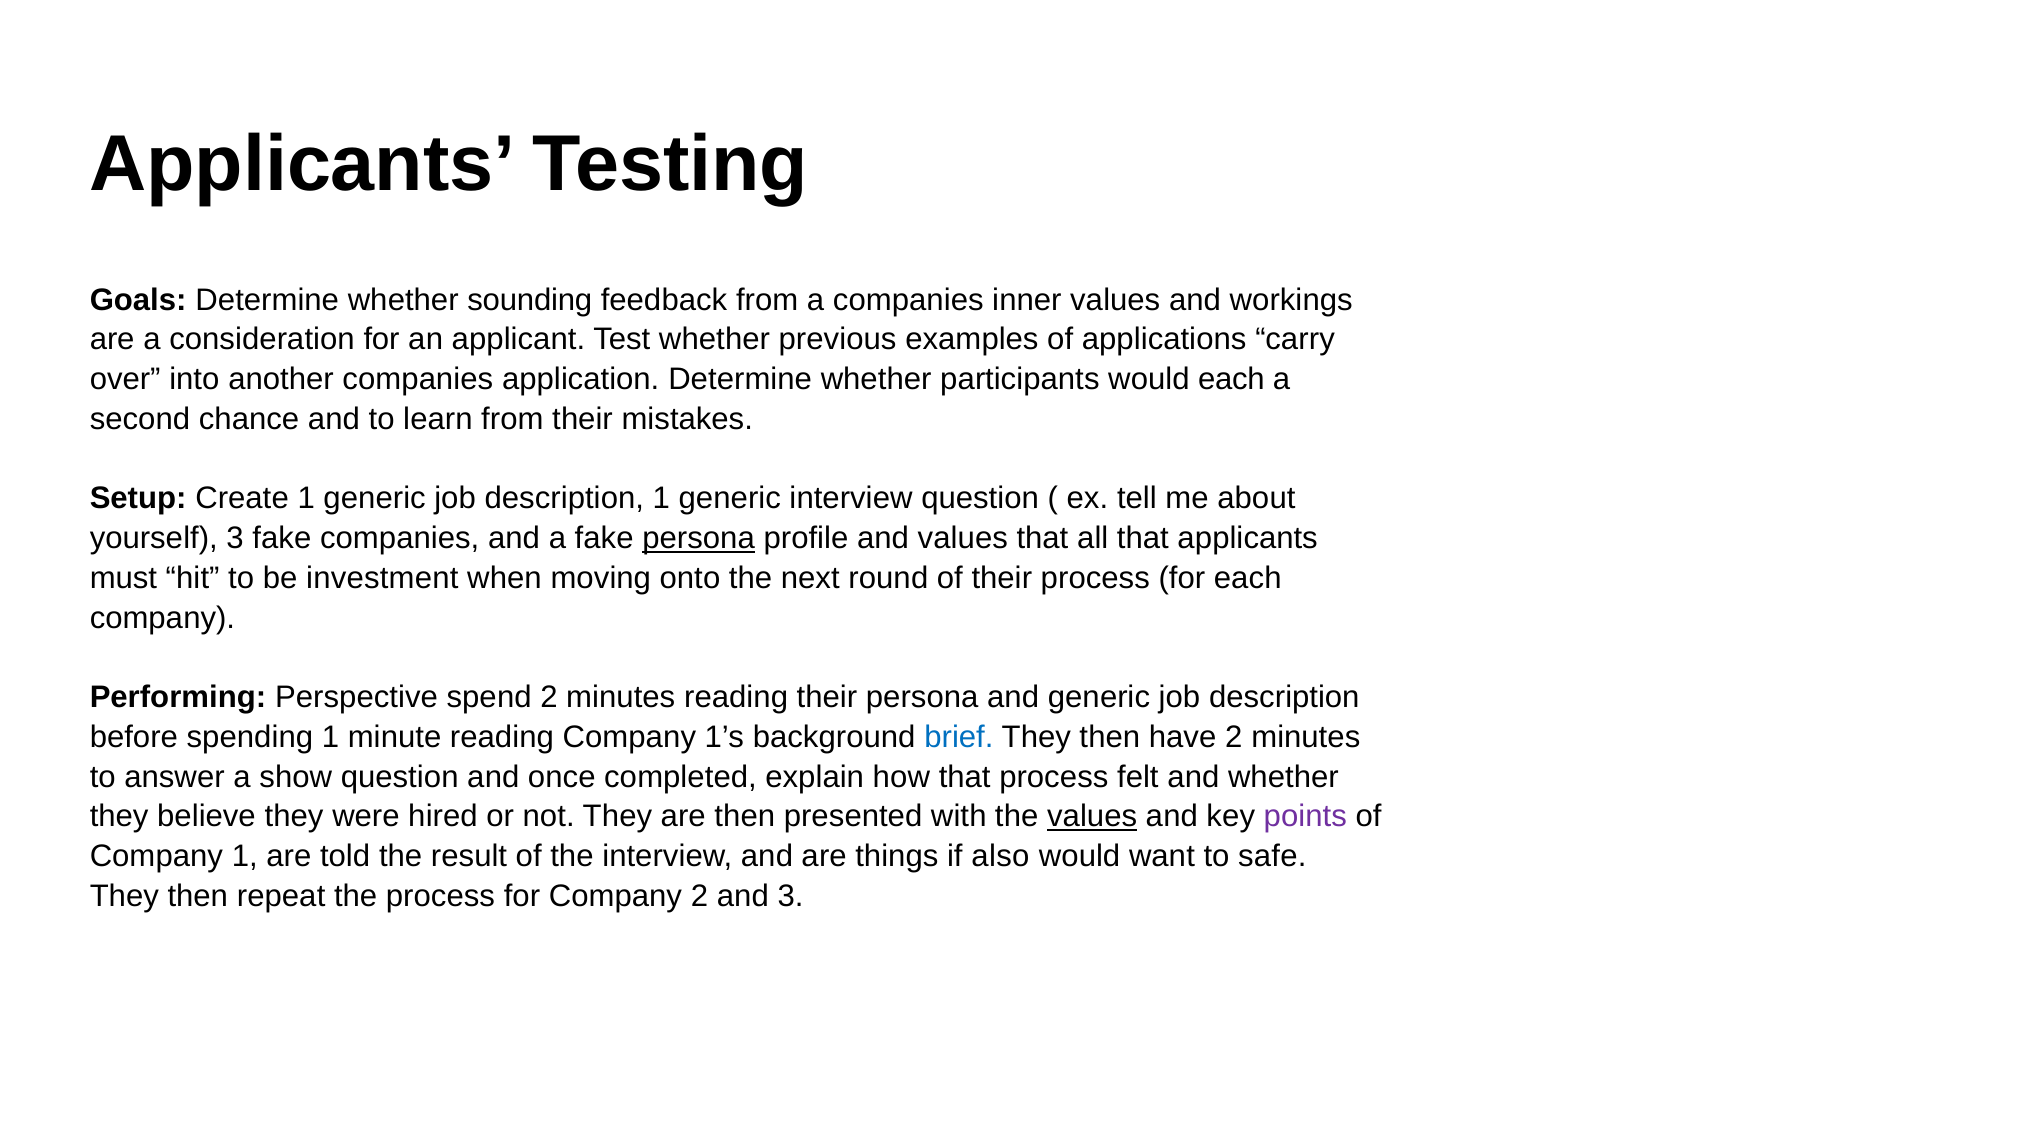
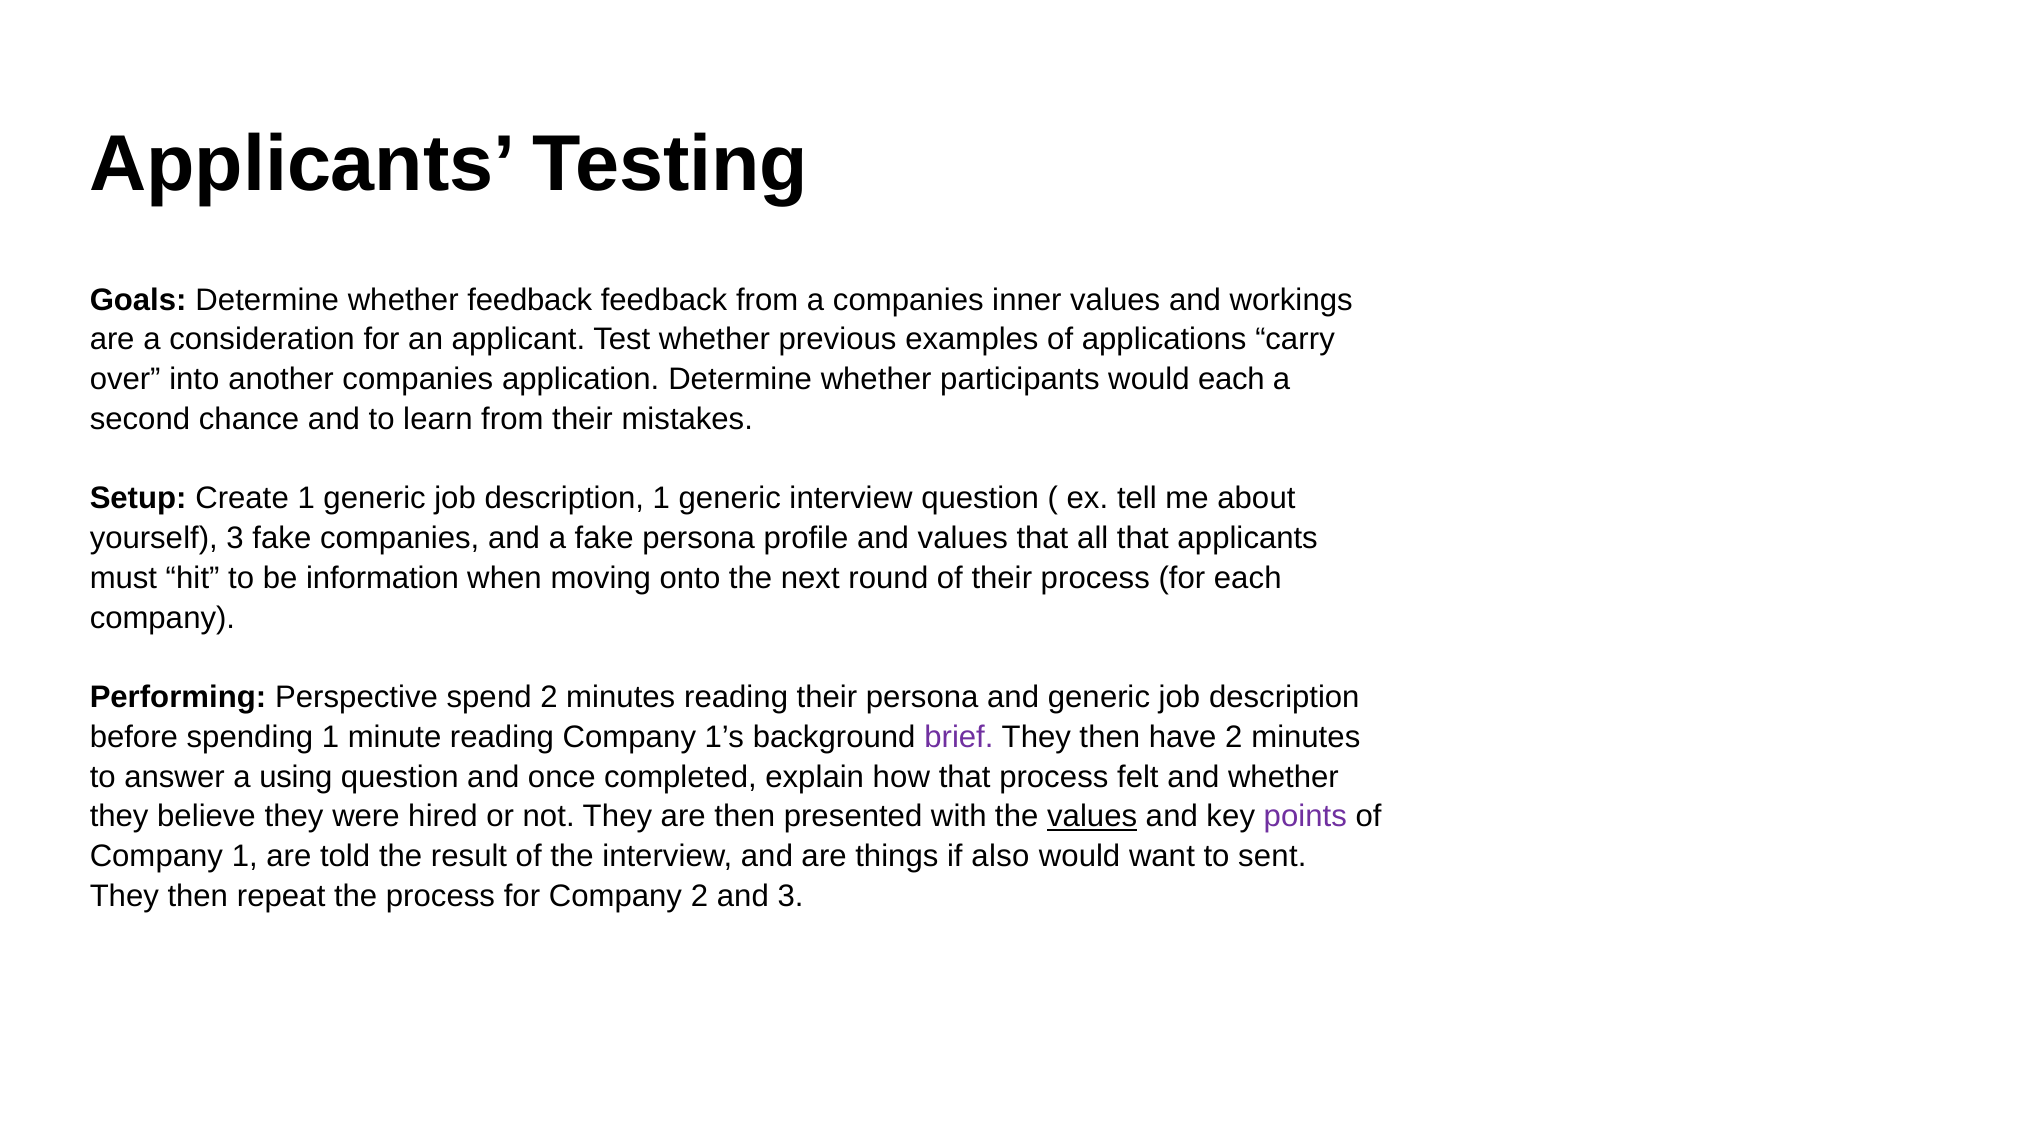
whether sounding: sounding -> feedback (530, 300)
persona underline: present -> none (699, 538)
investment: investment -> information (383, 578)
brief colour: blue -> purple (959, 737)
show: show -> using (296, 777)
safe: safe -> sent (1272, 857)
